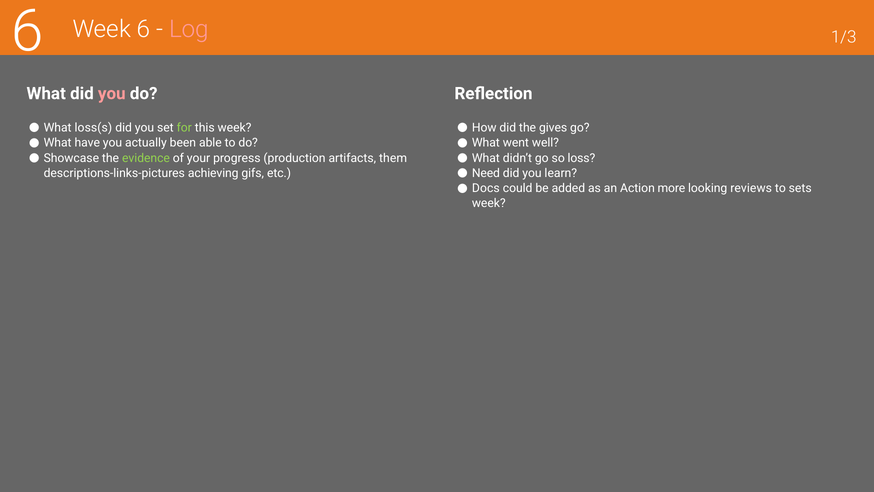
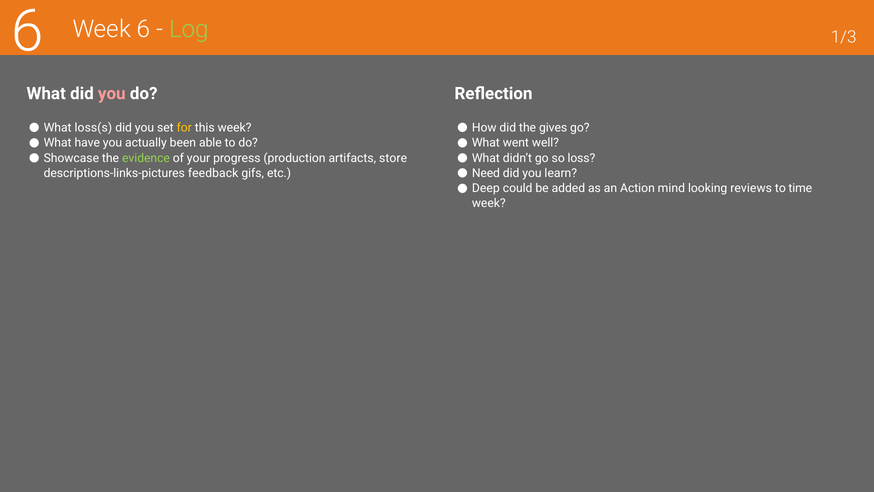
Log colour: pink -> light green (189, 29)
for colour: light green -> yellow (184, 128)
them: them -> store (393, 158)
achieving: achieving -> feedback (213, 173)
Docs: Docs -> Deep (486, 188)
more: more -> mind (671, 188)
sets: sets -> time (800, 188)
